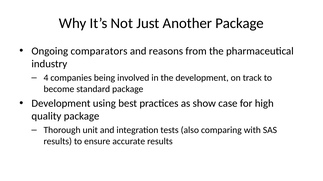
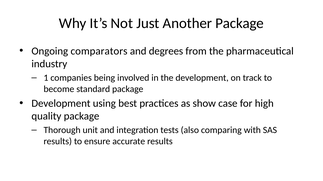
reasons: reasons -> degrees (166, 51)
4: 4 -> 1 (46, 78)
